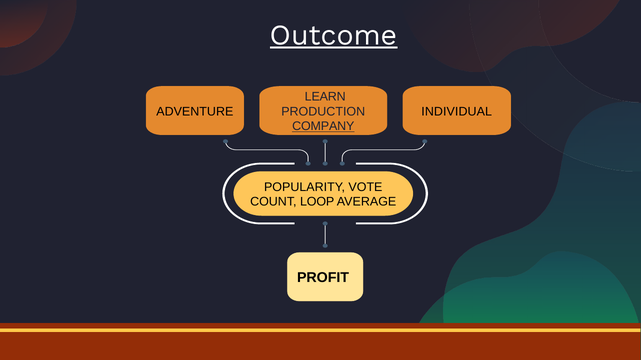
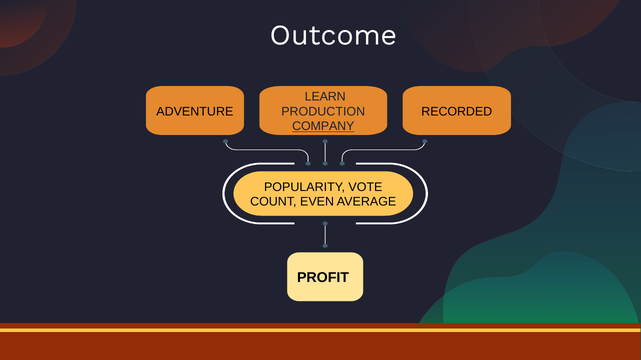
Outcome underline: present -> none (334, 35)
INDIVIDUAL: INDIVIDUAL -> RECORDED (457, 112)
LOOP: LOOP -> EVEN (317, 202)
